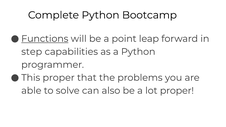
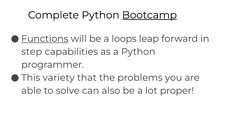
Bootcamp underline: none -> present (149, 15)
point: point -> loops (124, 39)
This proper: proper -> variety (59, 78)
